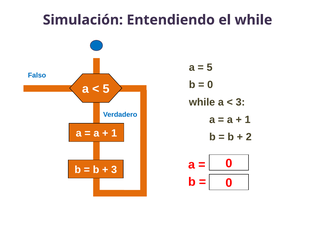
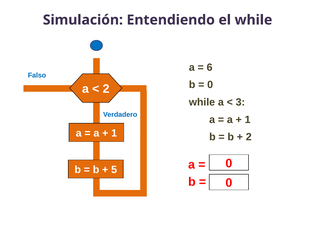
5: 5 -> 6 (210, 68)
5: 5 -> 2 (106, 89)
3: 3 -> 5 (114, 170)
